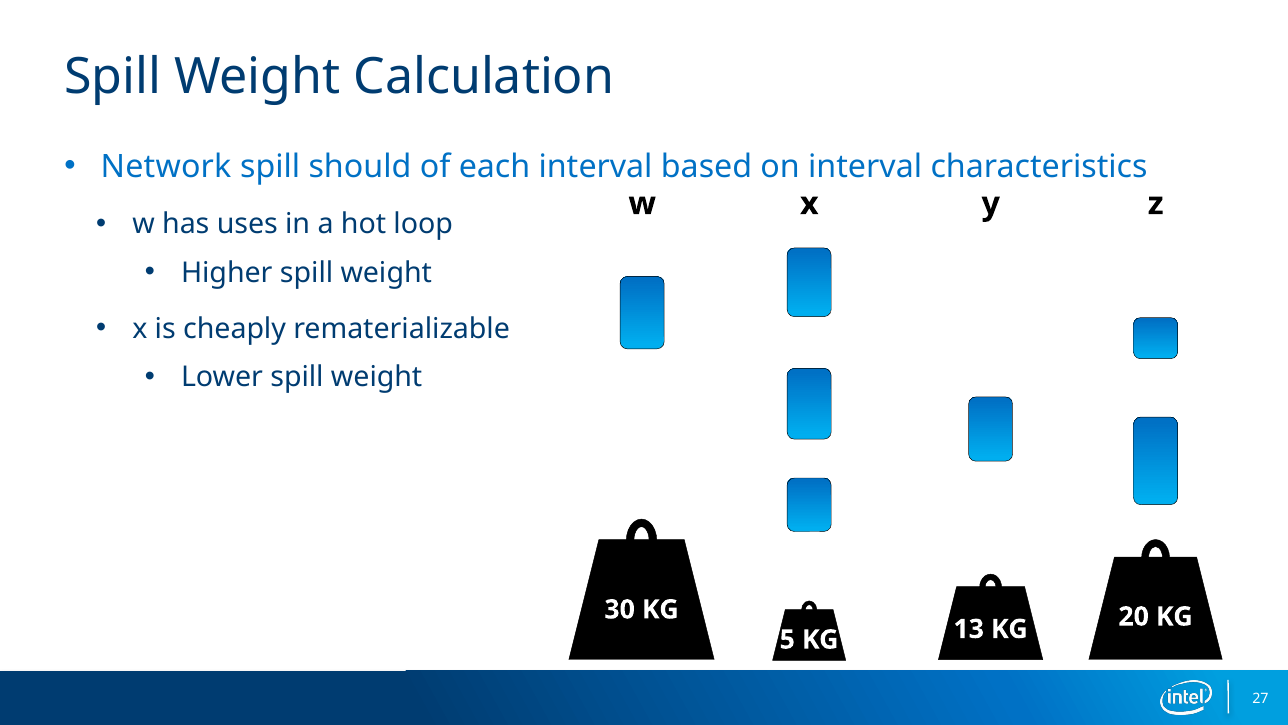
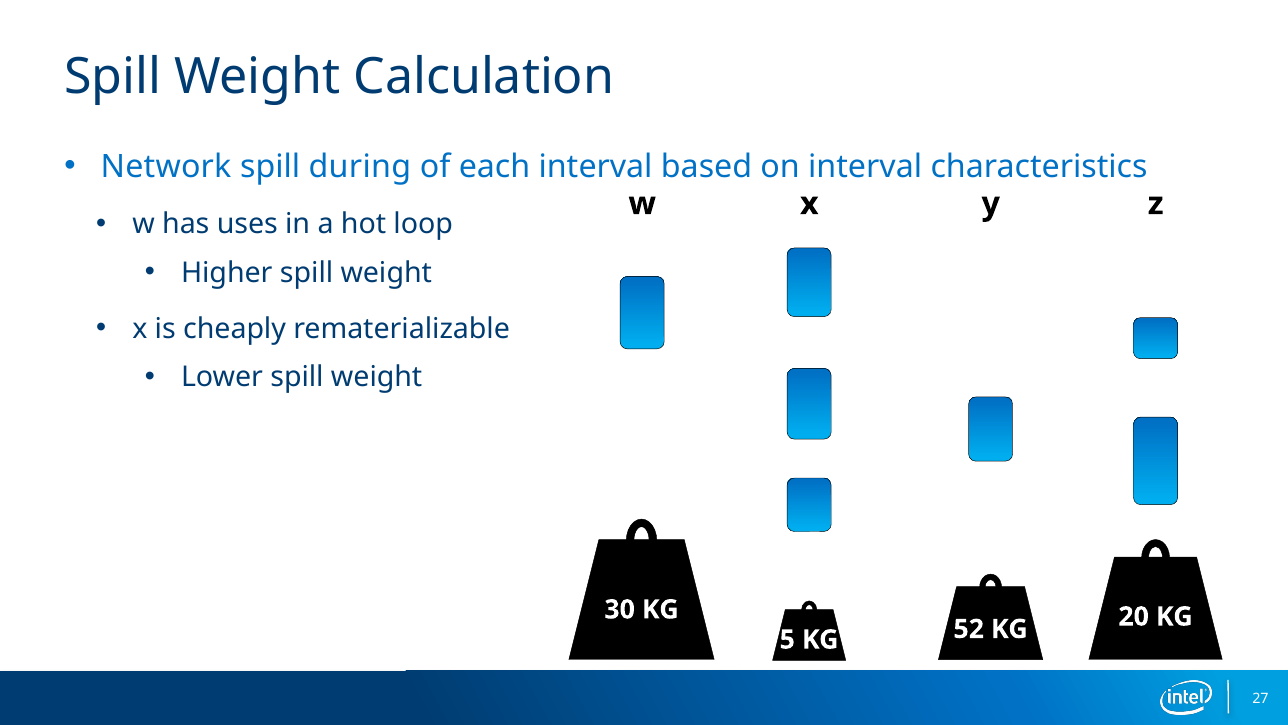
should: should -> during (360, 166)
13: 13 -> 52 (969, 629)
